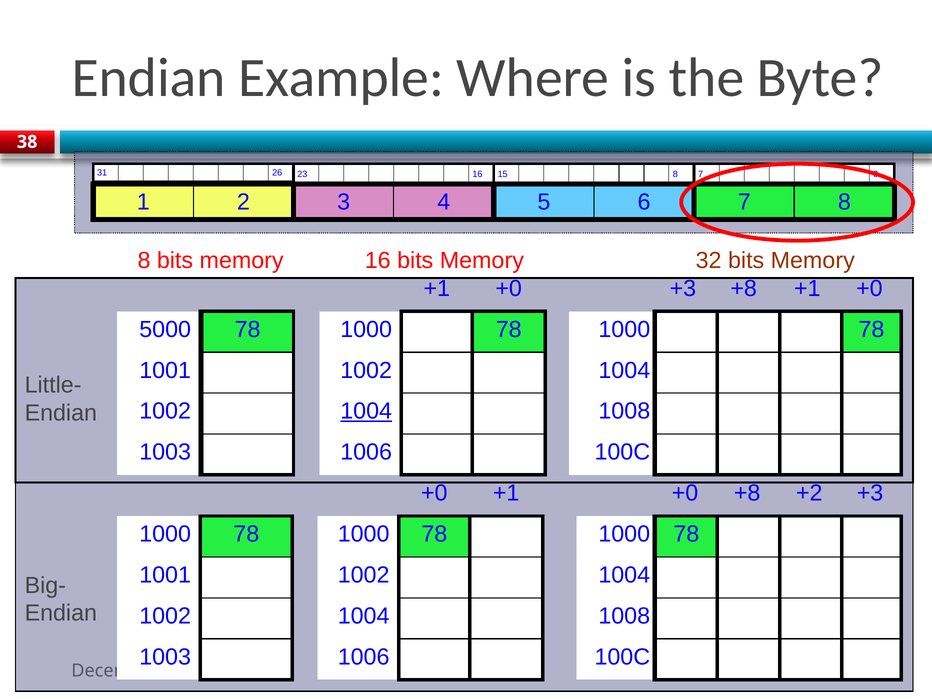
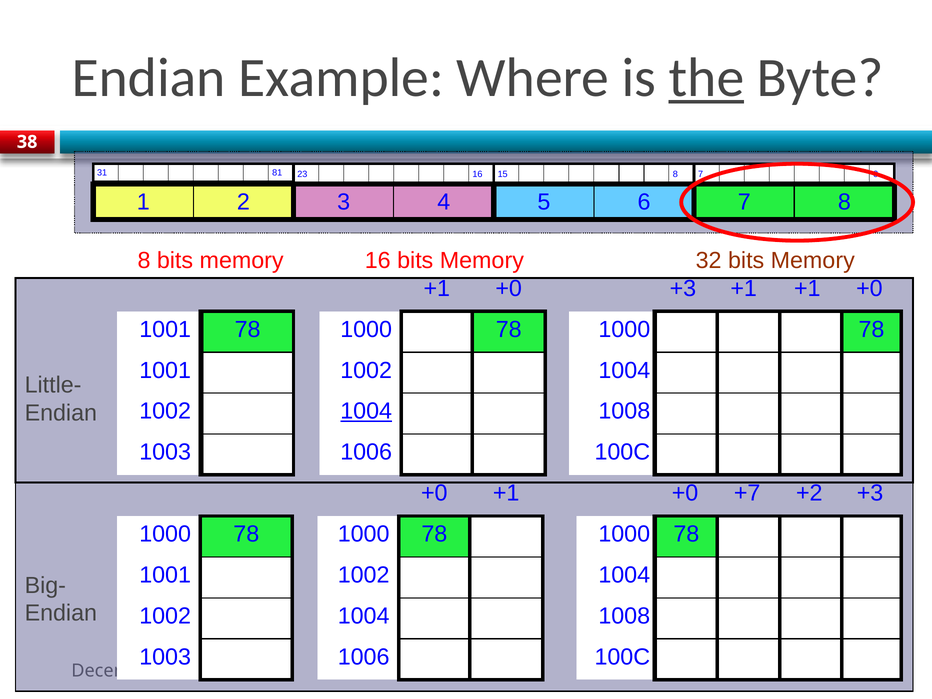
the underline: none -> present (706, 78)
26: 26 -> 81 (277, 173)
+3 +8: +8 -> +1 (744, 288)
5000: 5000 -> 1001 (165, 329)
+0 +8: +8 -> +7 (747, 493)
